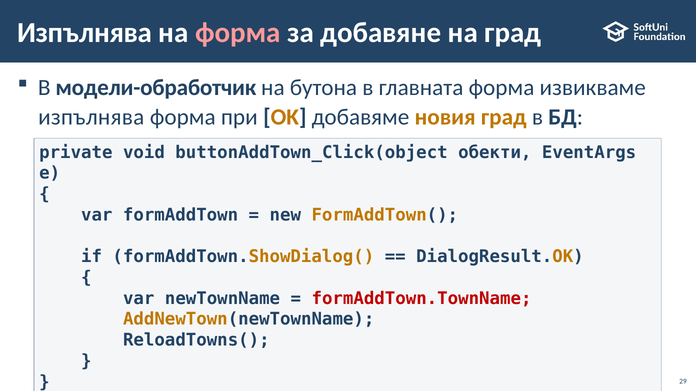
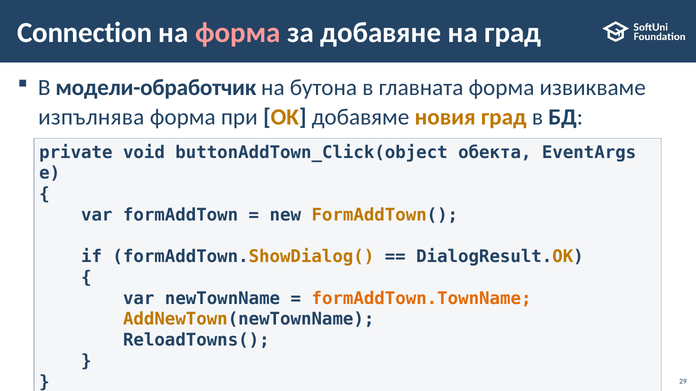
Изпълнява: Изпълнява -> Connection (85, 33)
обекти: обекти -> обекта (495, 153)
formAddTown.TownName colour: red -> orange (422, 299)
